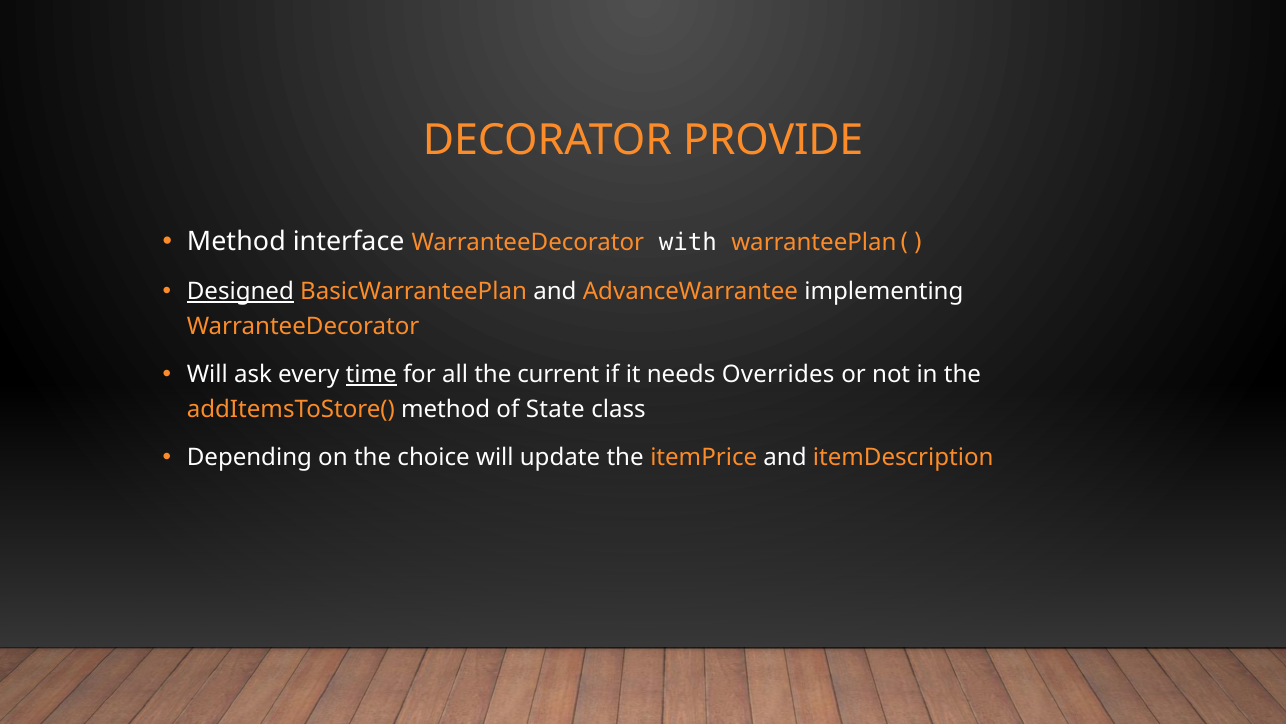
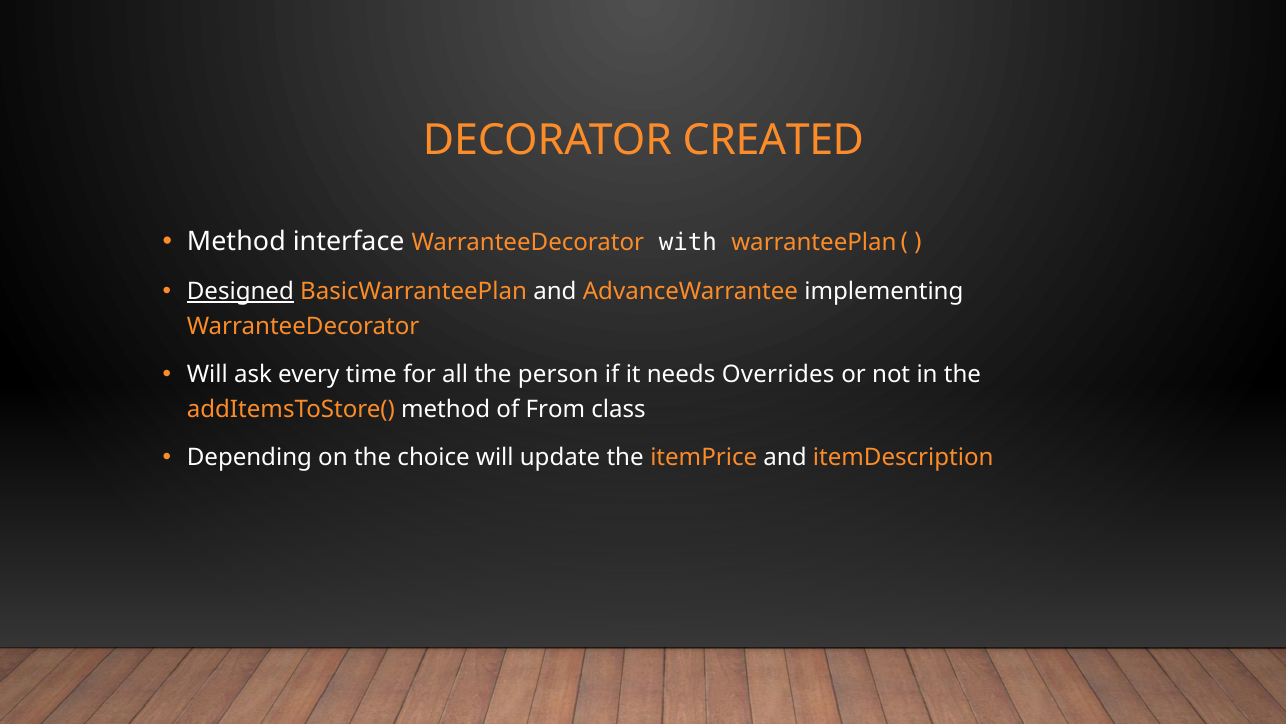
PROVIDE: PROVIDE -> CREATED (773, 140)
time underline: present -> none (371, 374)
current: current -> person (558, 374)
State: State -> From (555, 409)
